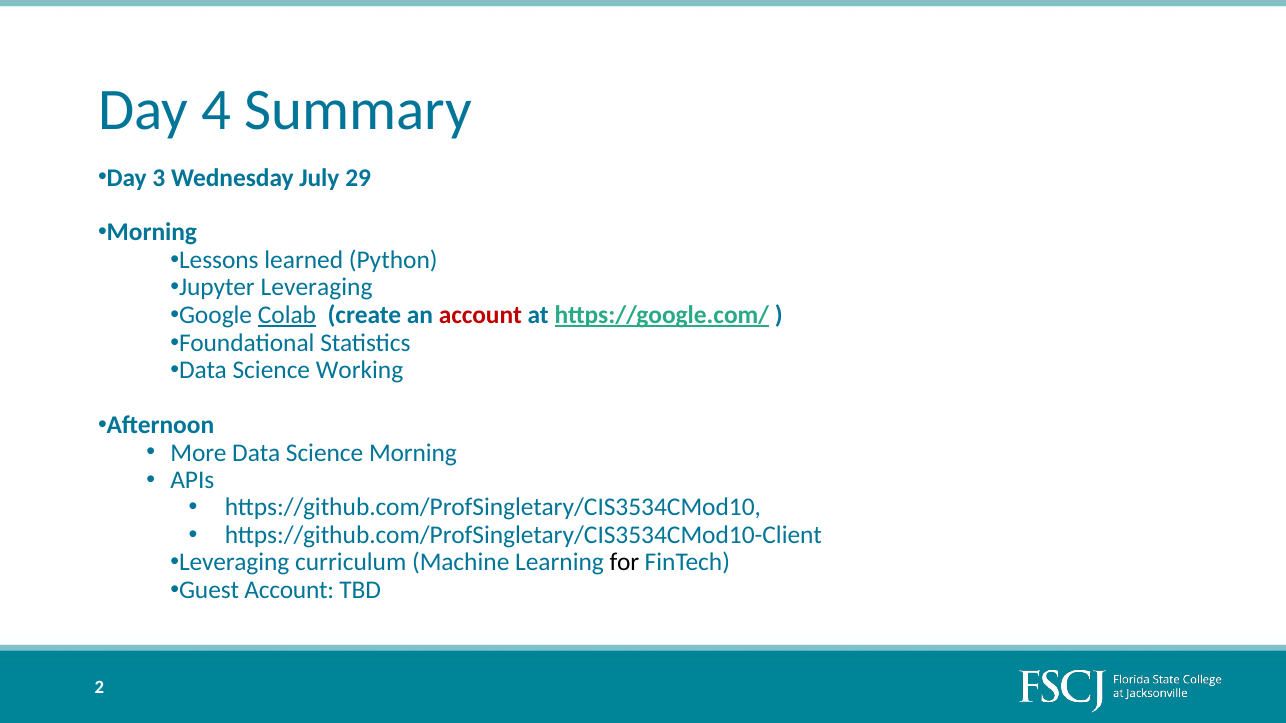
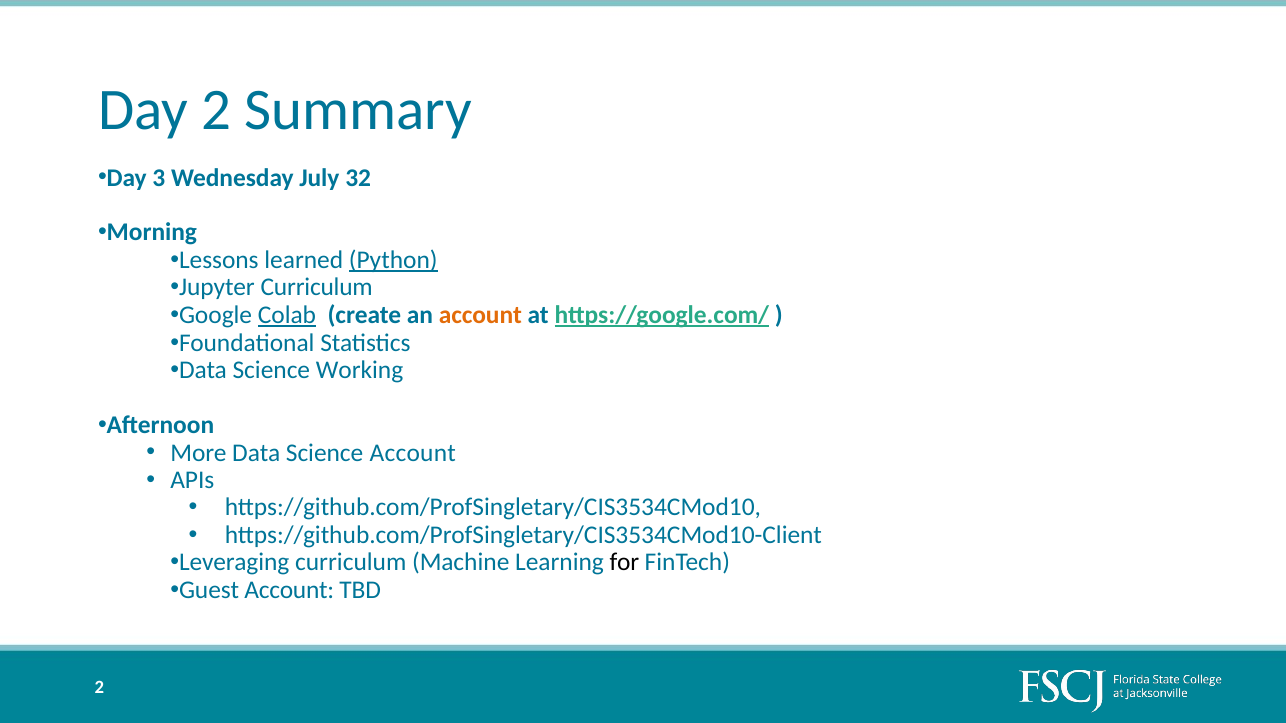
Day 4: 4 -> 2 (216, 110)
29: 29 -> 32 (358, 178)
Python underline: none -> present (393, 260)
Jupyter Leveraging: Leveraging -> Curriculum (317, 288)
account colour: red -> orange (480, 315)
Science Morning: Morning -> Account (413, 453)
